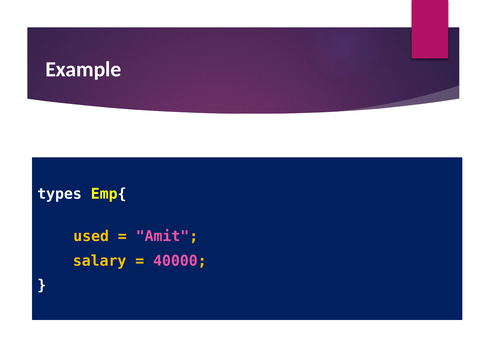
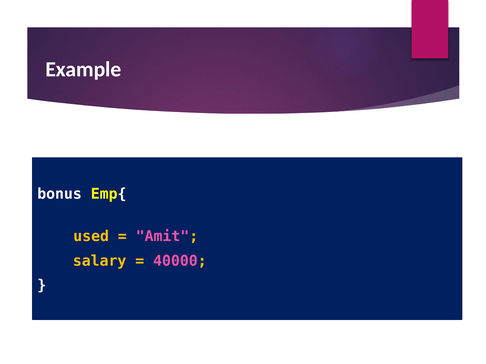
types: types -> bonus (60, 194)
